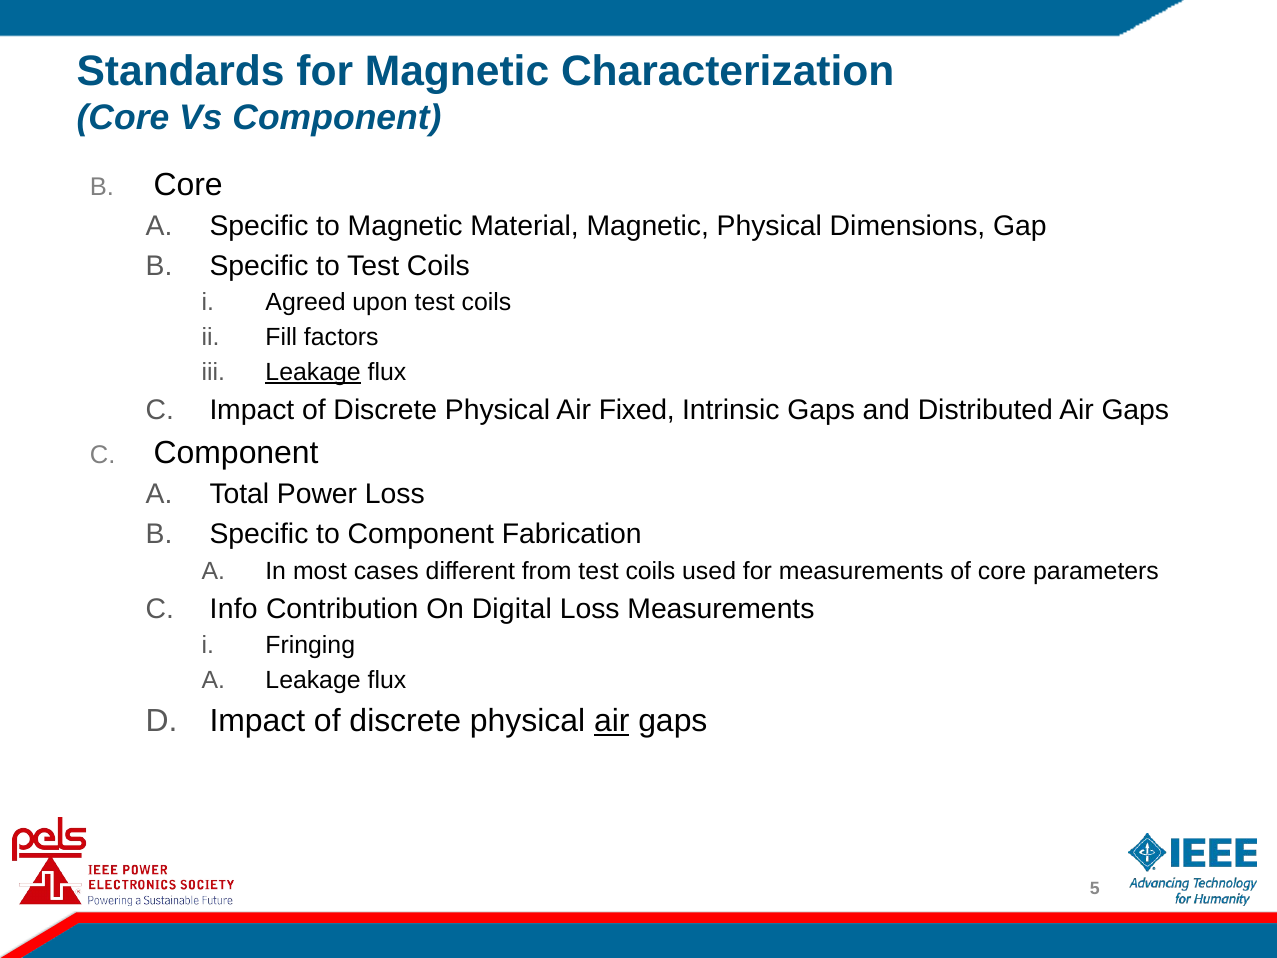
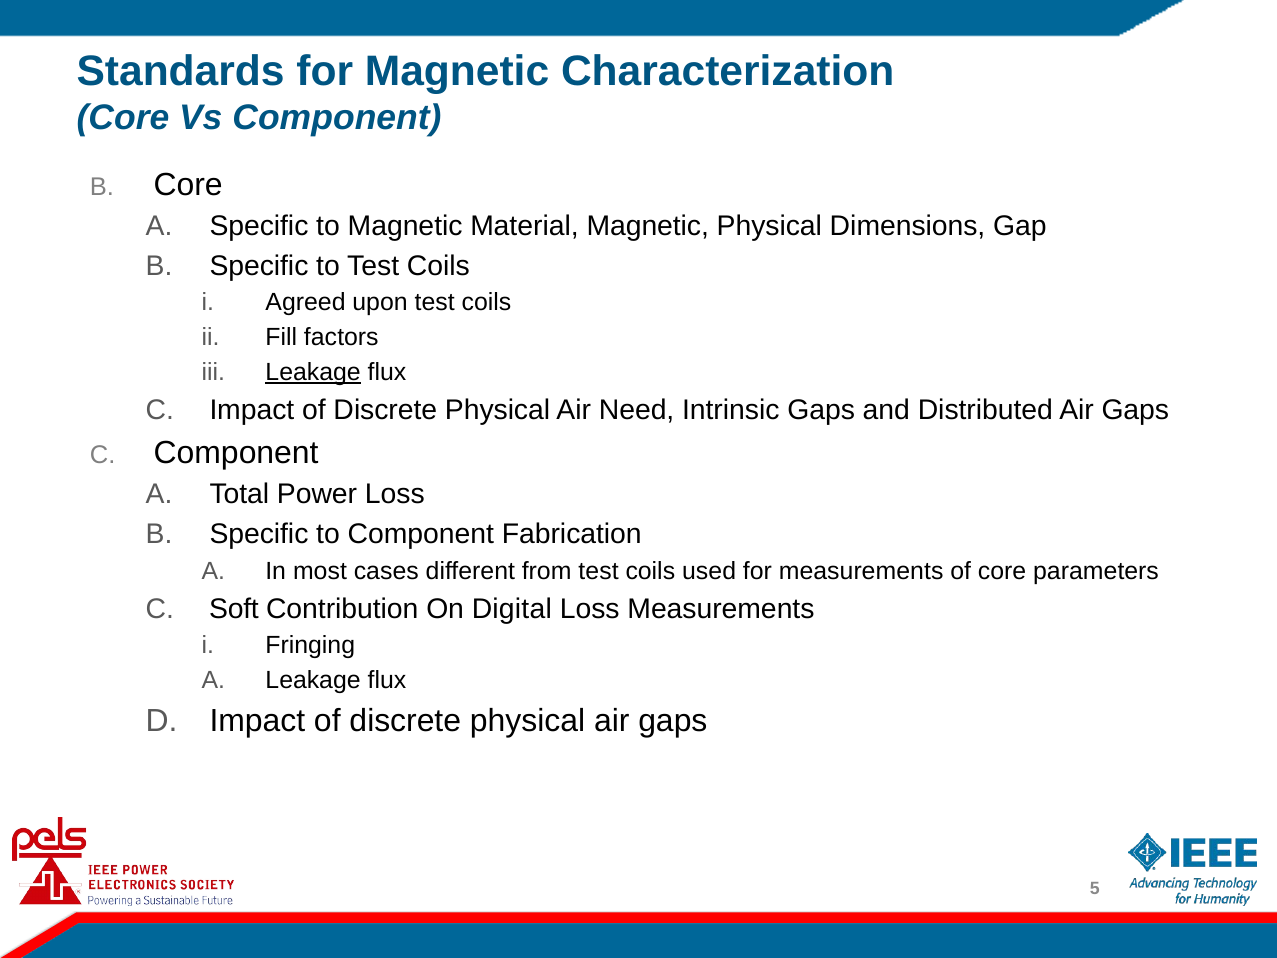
Fixed: Fixed -> Need (637, 410)
Info: Info -> Soft (234, 609)
air underline: present -> none (612, 721)
